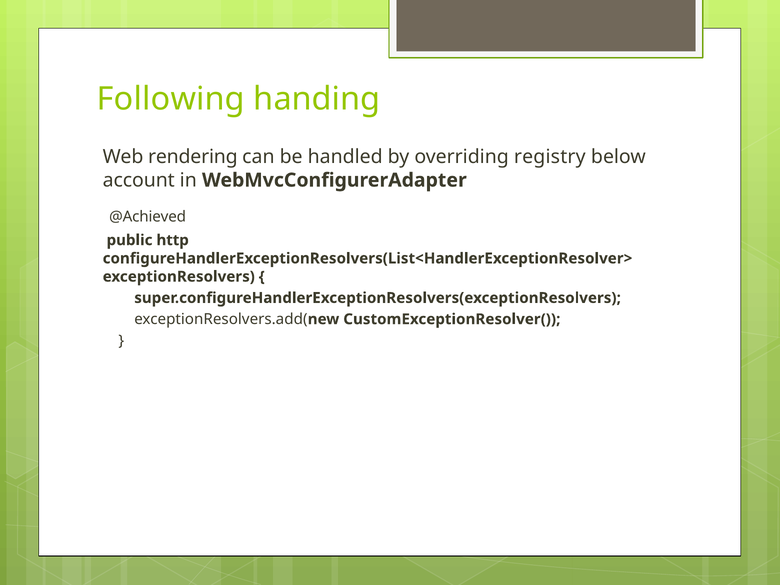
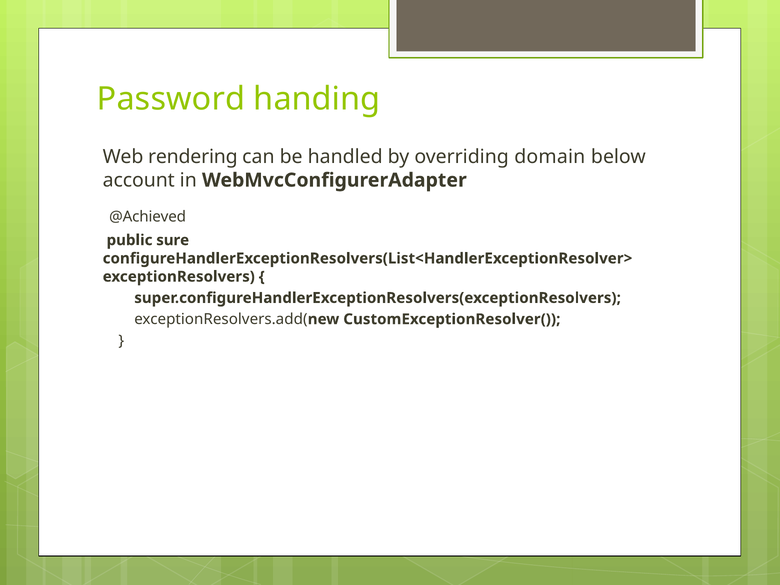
Following: Following -> Password (171, 99)
registry: registry -> domain (550, 157)
http: http -> sure (173, 240)
